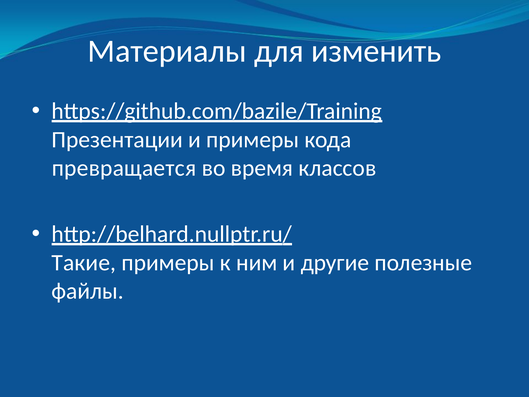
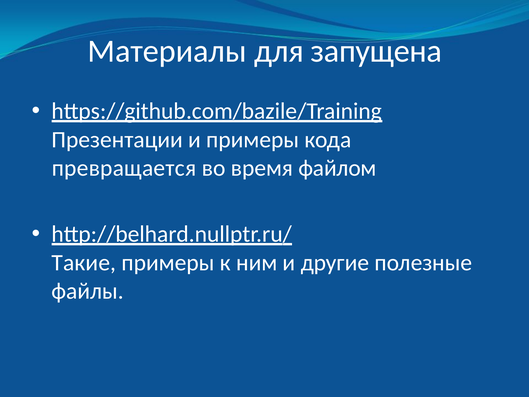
изменить: изменить -> запущена (376, 51)
классов: классов -> файлом (337, 168)
